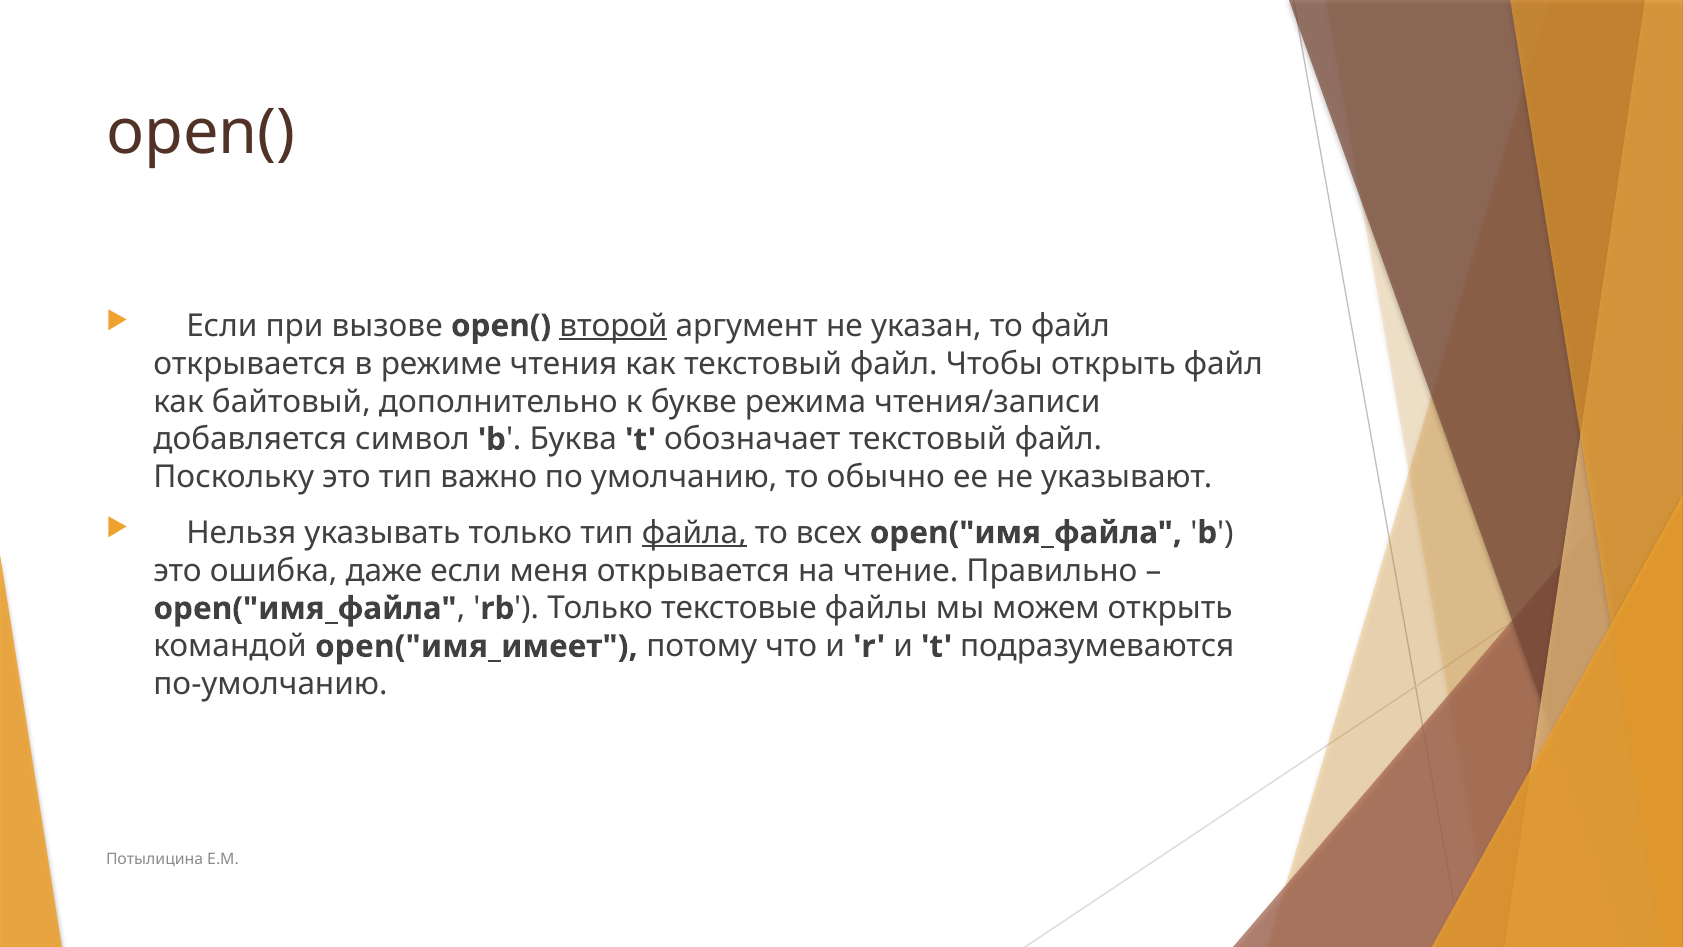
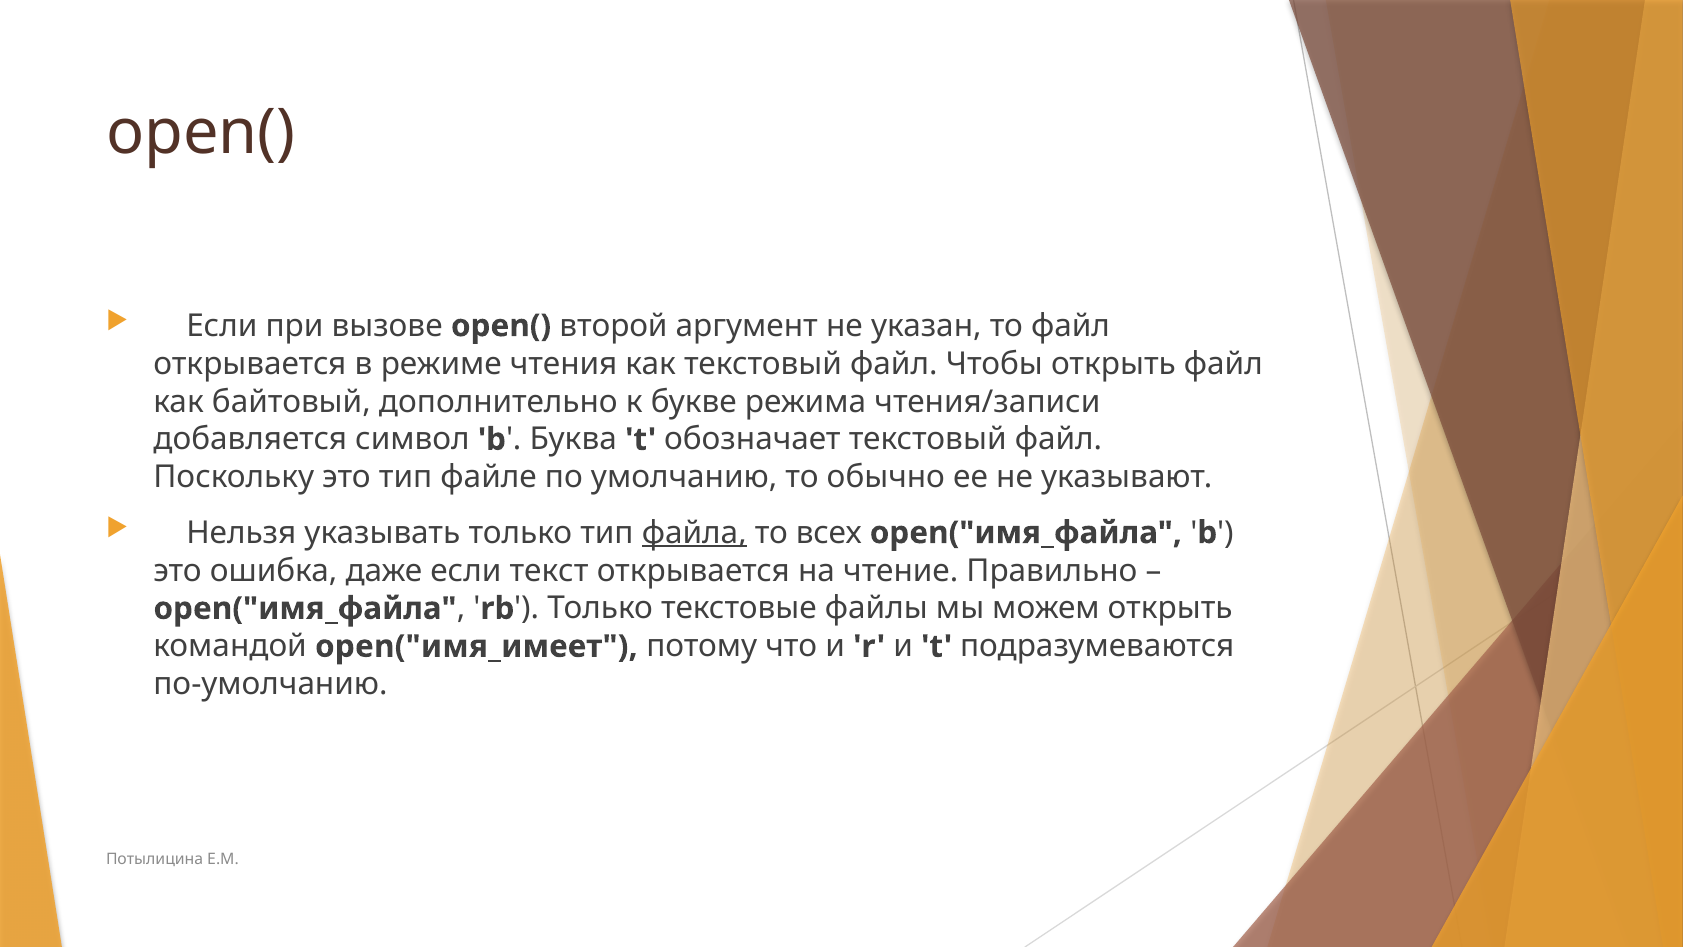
второй underline: present -> none (614, 326)
важно: важно -> файле (489, 477)
меня: меня -> текст (549, 570)
